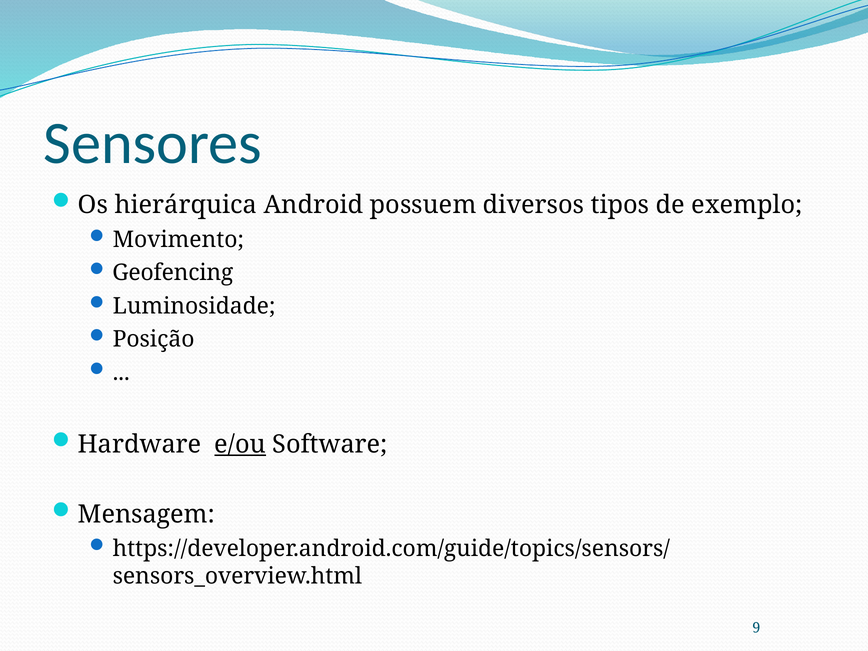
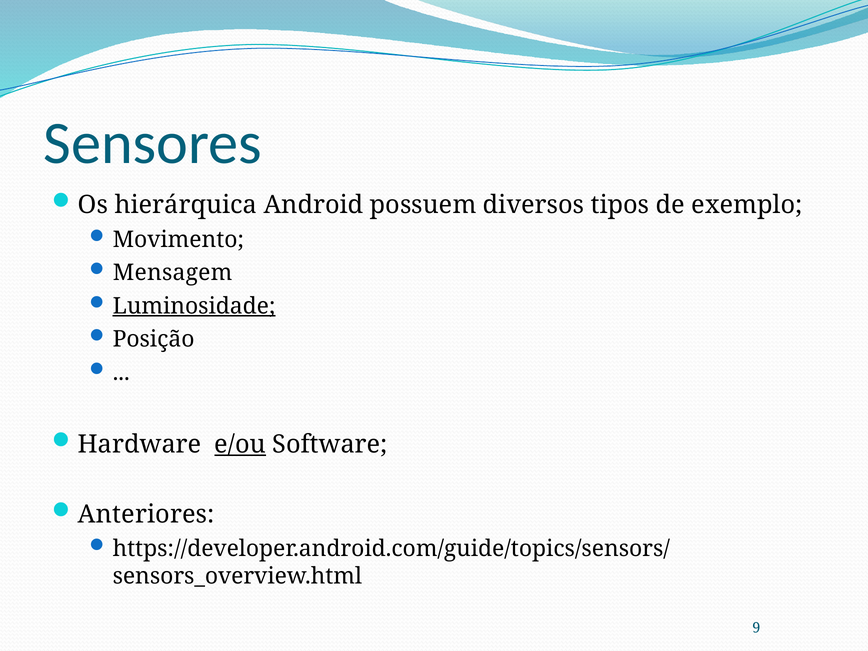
Geofencing: Geofencing -> Mensagem (173, 273)
Luminosidade underline: none -> present (194, 306)
Mensagem: Mensagem -> Anteriores (146, 514)
